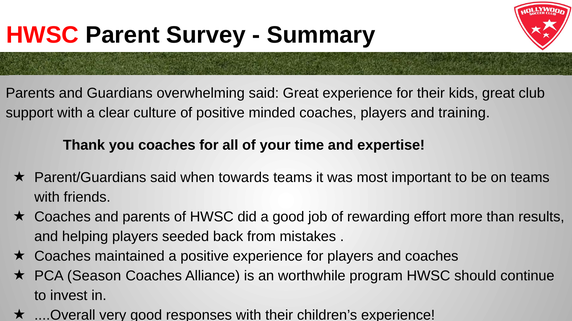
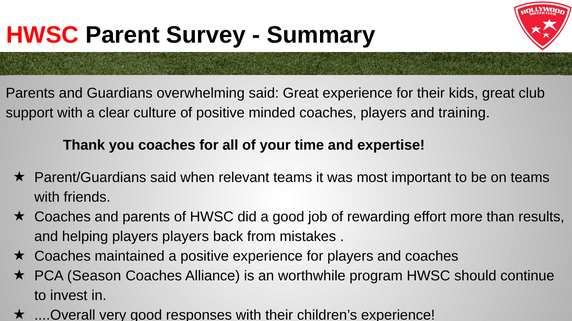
towards: towards -> relevant (244, 178)
players seeded: seeded -> players (186, 237)
